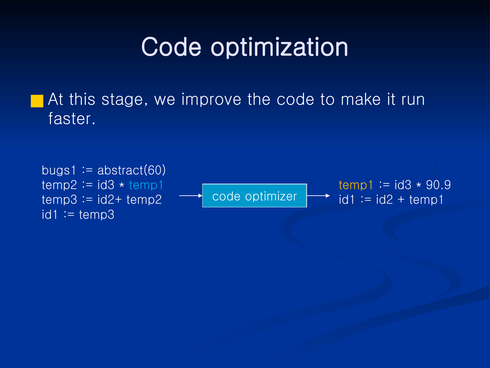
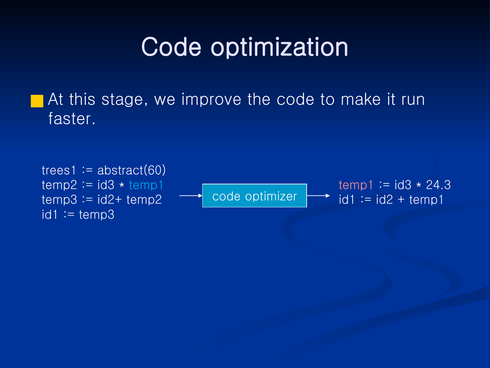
bugs1: bugs1 -> trees1 (59, 170)
temp1 colour: yellow -> pink (357, 185)
90.9: 90.9 -> 24.3 (438, 185)
